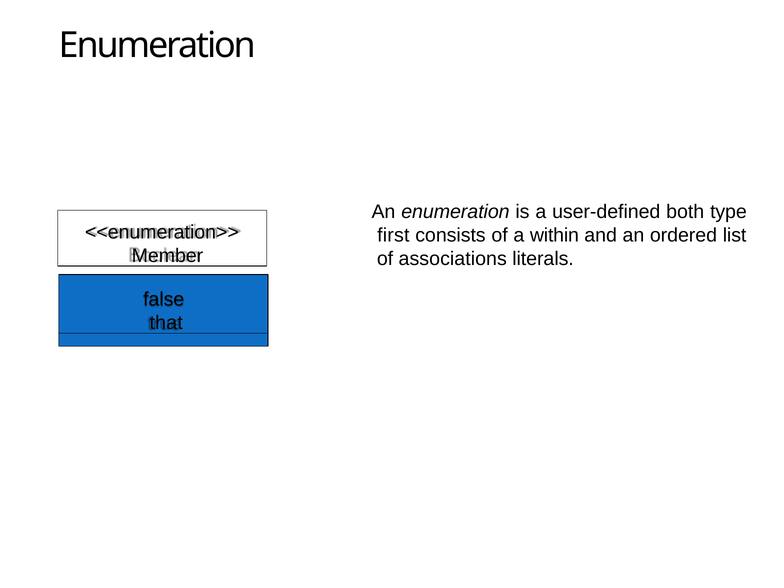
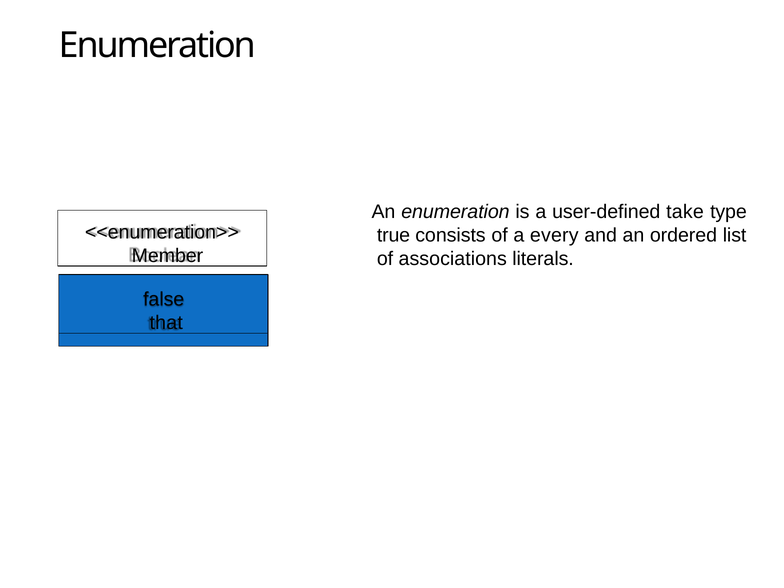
both: both -> take (685, 212)
first: first -> true (394, 235)
within: within -> every (554, 235)
